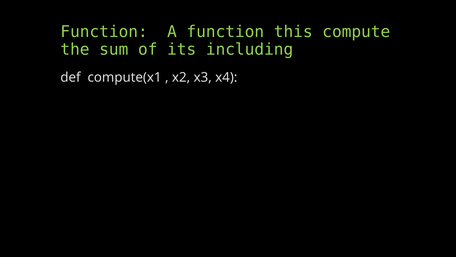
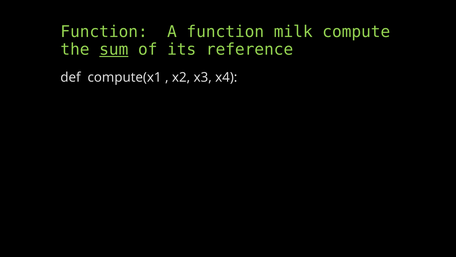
this: this -> milk (293, 32)
sum underline: none -> present (114, 49)
including: including -> reference (250, 49)
